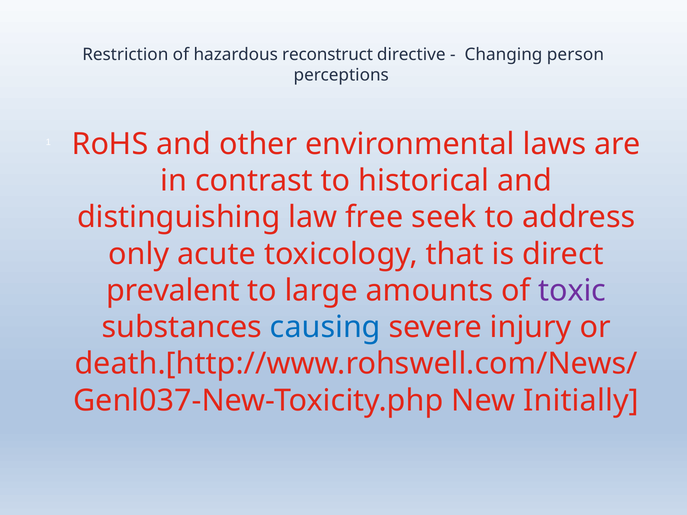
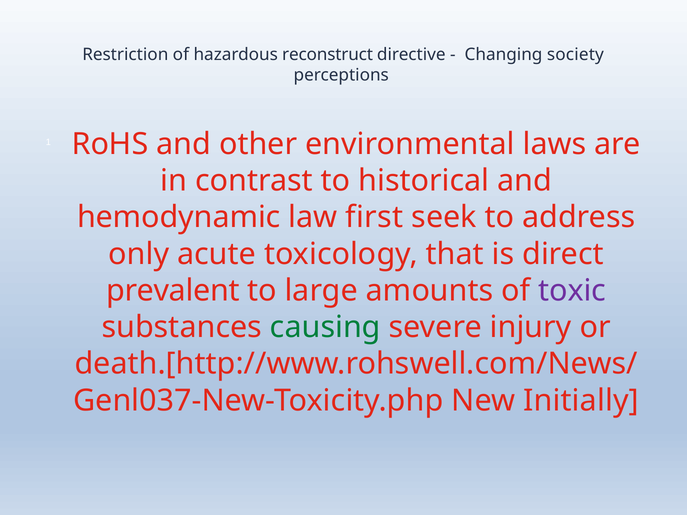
person: person -> society (575, 54)
distinguishing: distinguishing -> hemodynamic (179, 217)
free: free -> first (374, 217)
causing colour: blue -> green (325, 327)
